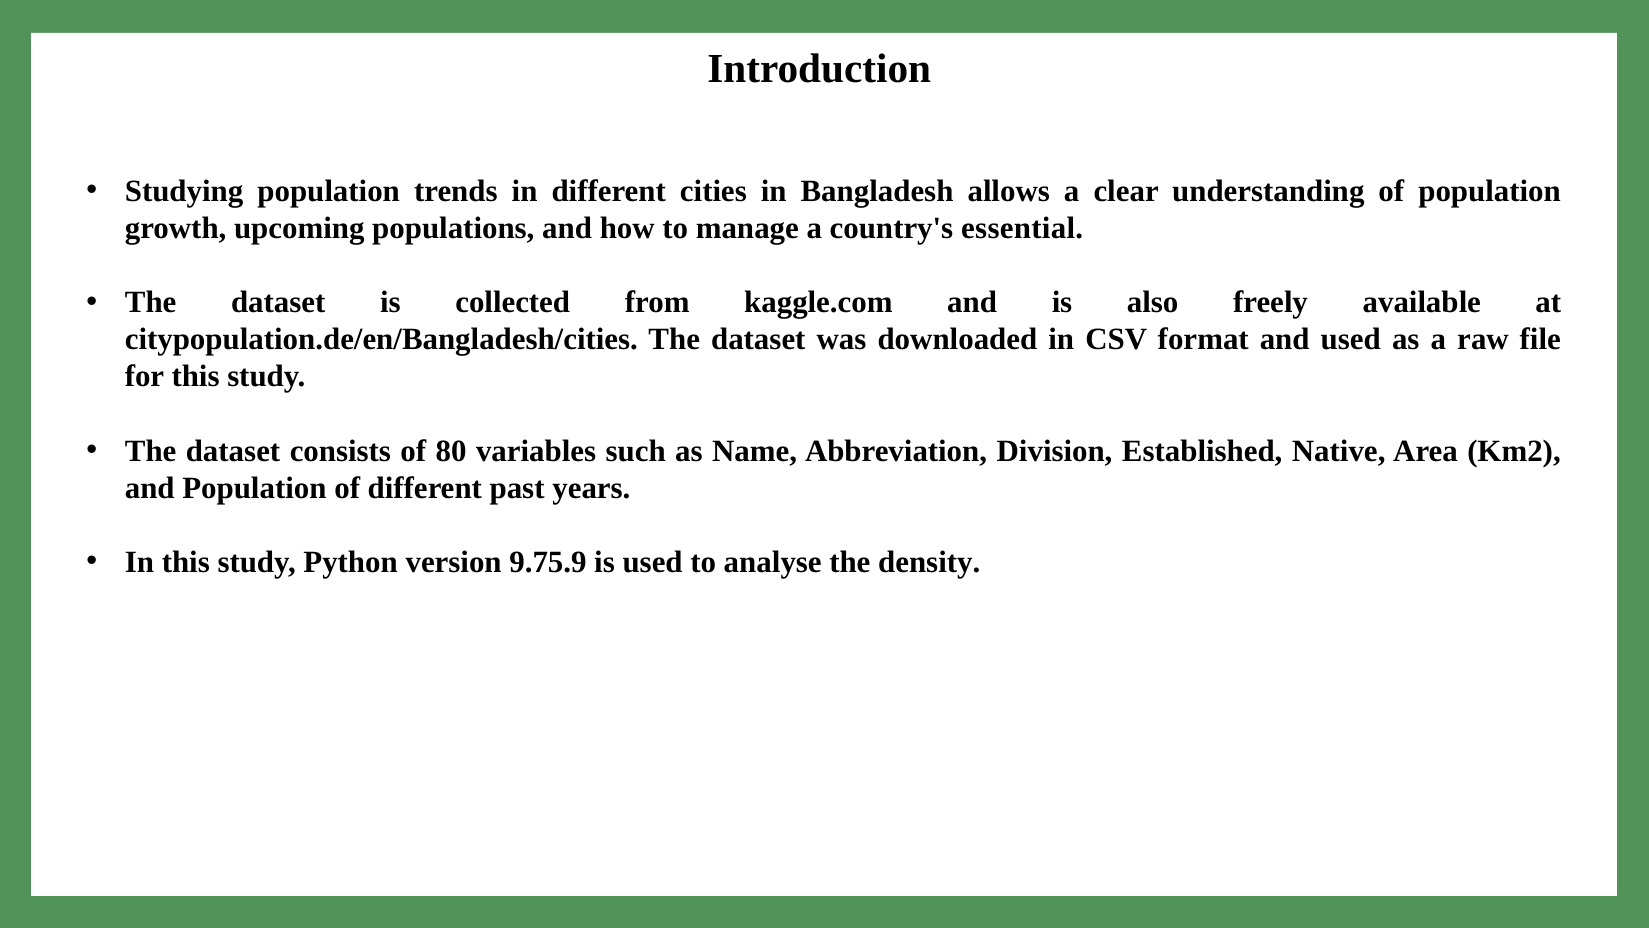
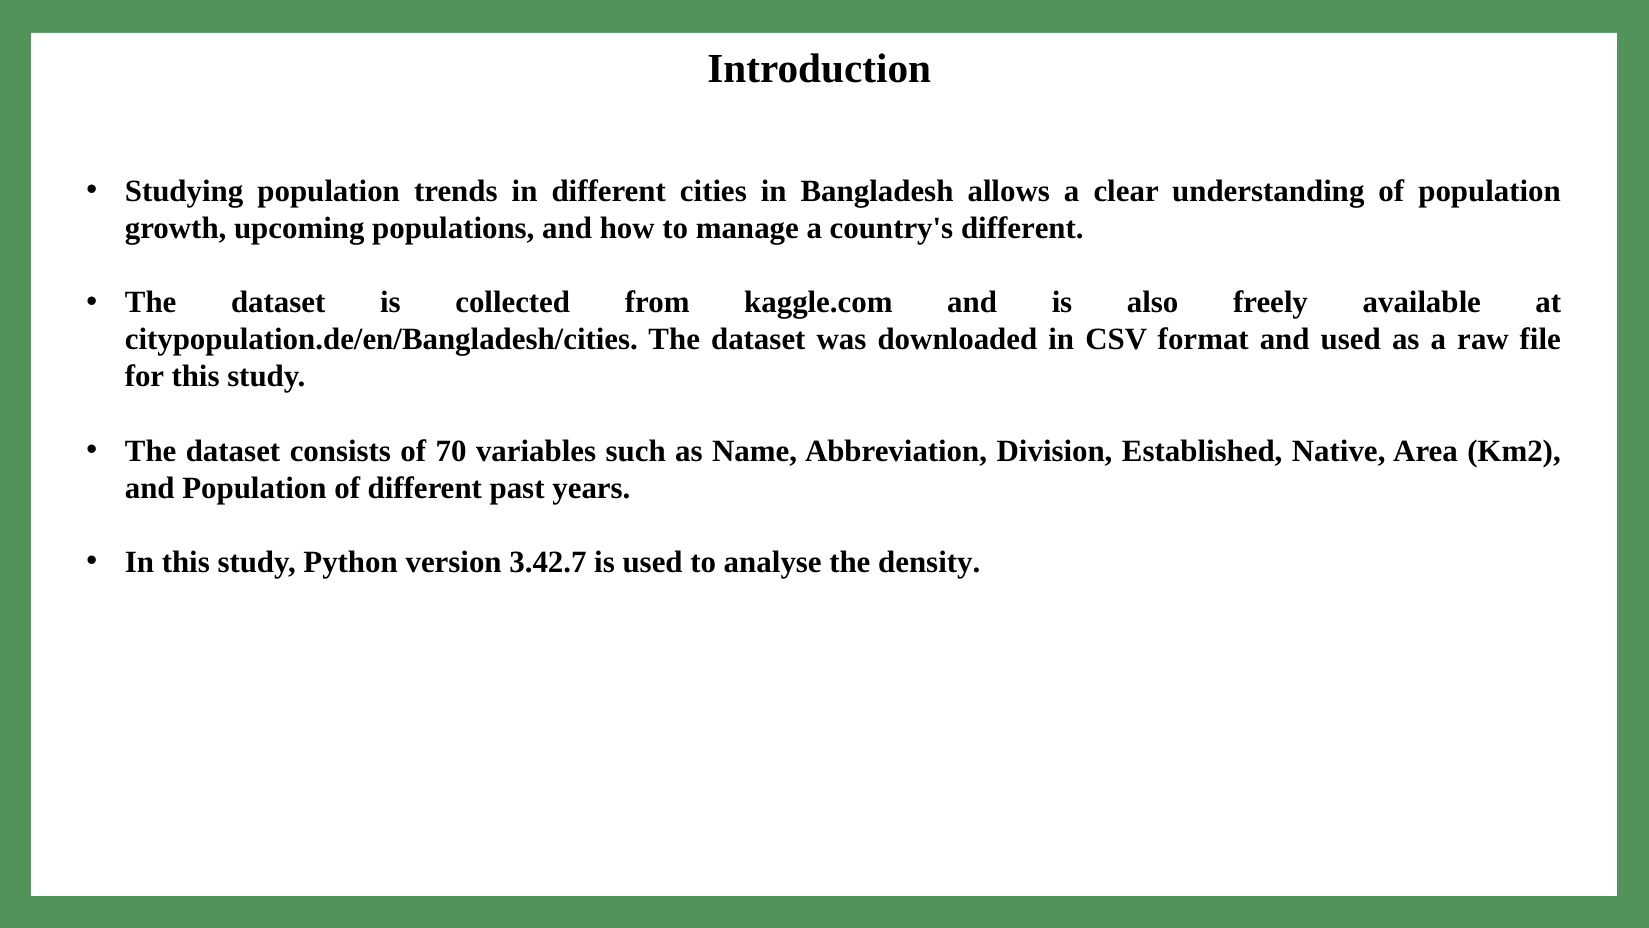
country's essential: essential -> different (1022, 228)
80: 80 -> 70 (451, 451)
9.75.9: 9.75.9 -> 3.42.7 (548, 562)
